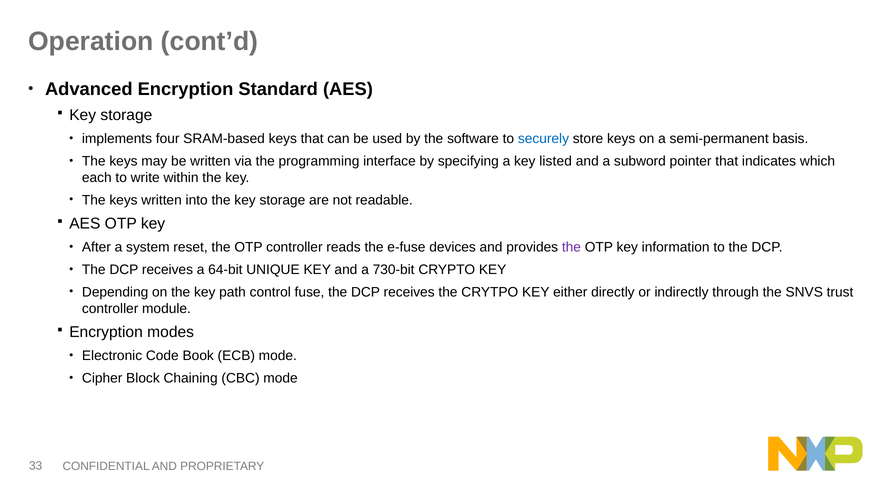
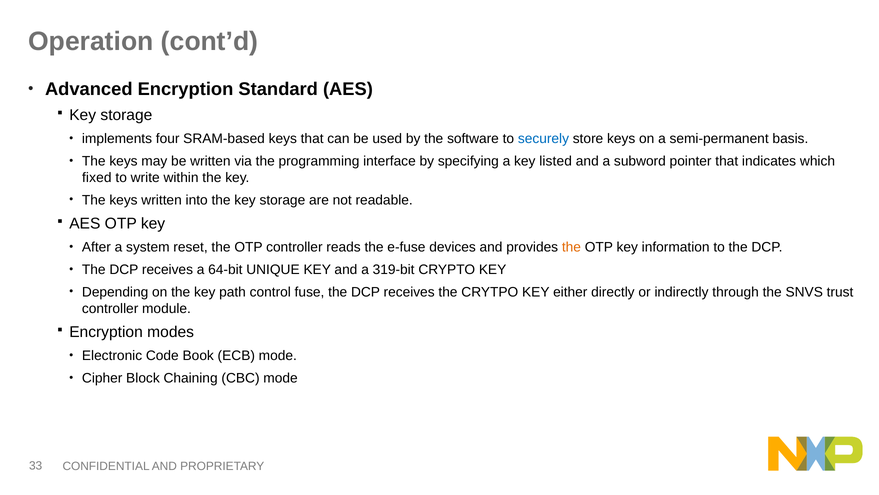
each: each -> fixed (97, 177)
the colour: purple -> orange (571, 247)
730-bit: 730-bit -> 319-bit (394, 269)
